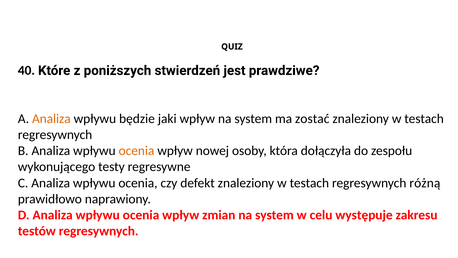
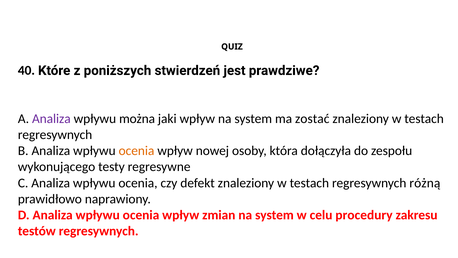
Analiza colour: orange -> purple (51, 119)
będzie: będzie -> można (137, 119)
występuje: występuje -> procedury (364, 215)
